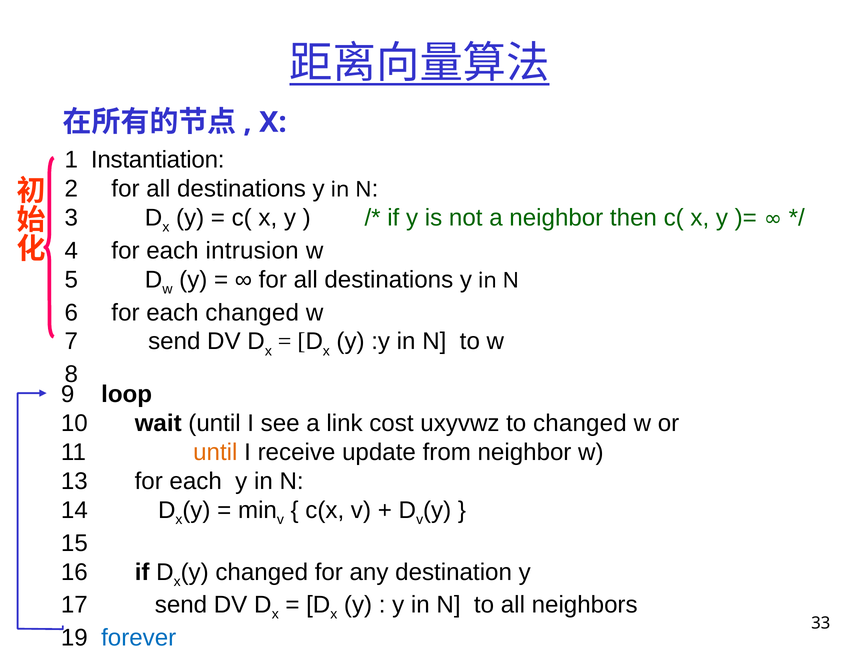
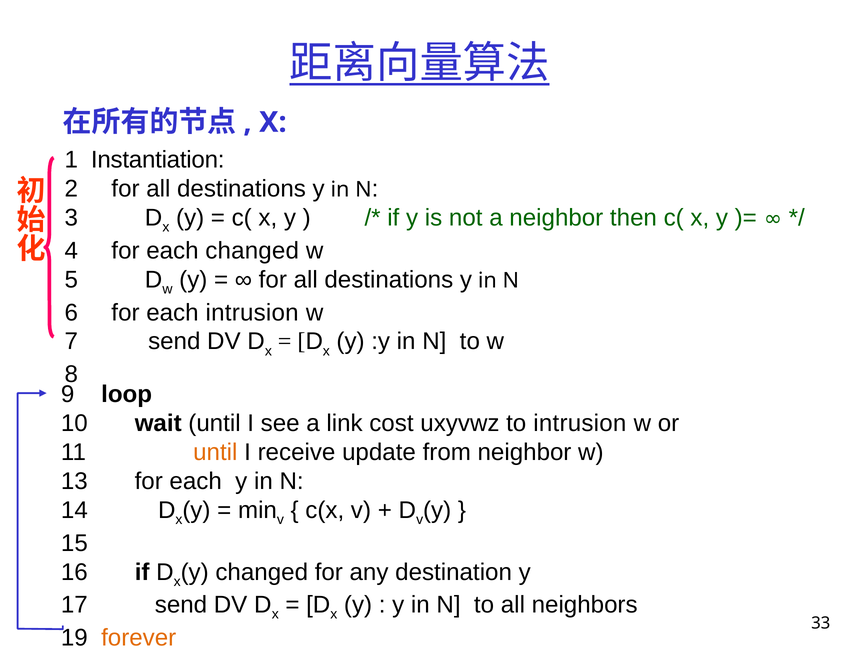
each intrusion: intrusion -> changed (252, 251)
each changed: changed -> intrusion (252, 313)
to changed: changed -> intrusion (580, 423)
forever colour: blue -> orange (139, 638)
